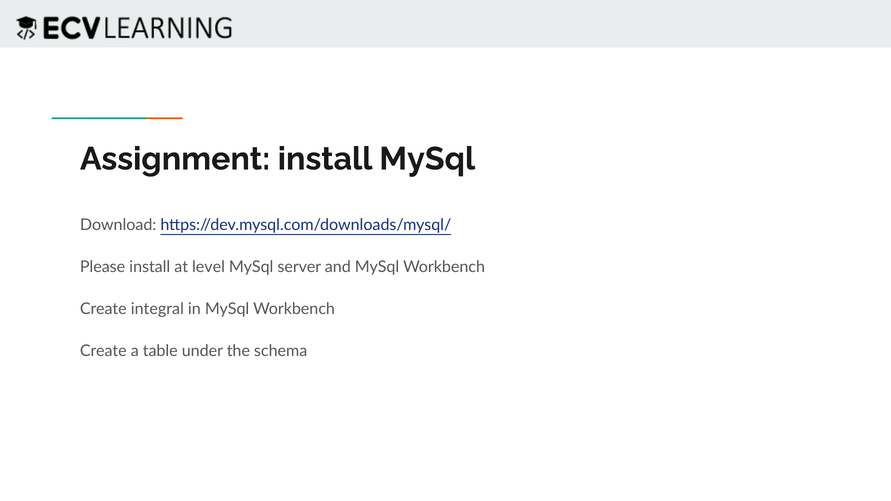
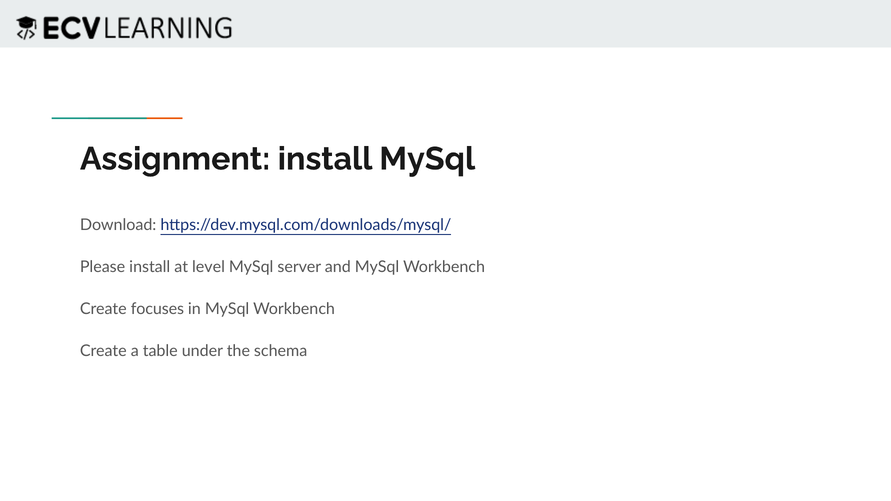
integral: integral -> focuses (157, 309)
